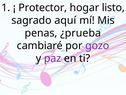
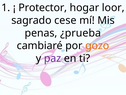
listo: listo -> loor (113, 8)
aquí: aquí -> cese (65, 20)
gozo colour: purple -> orange (97, 45)
